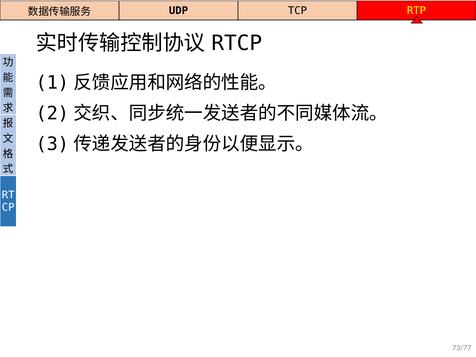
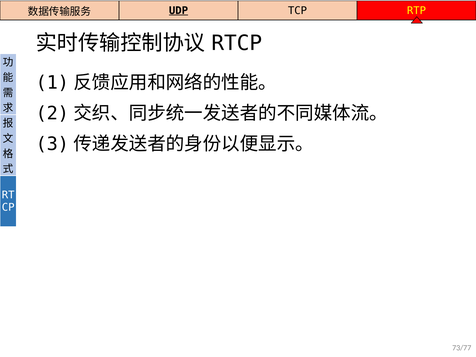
UDP underline: none -> present (179, 11)
